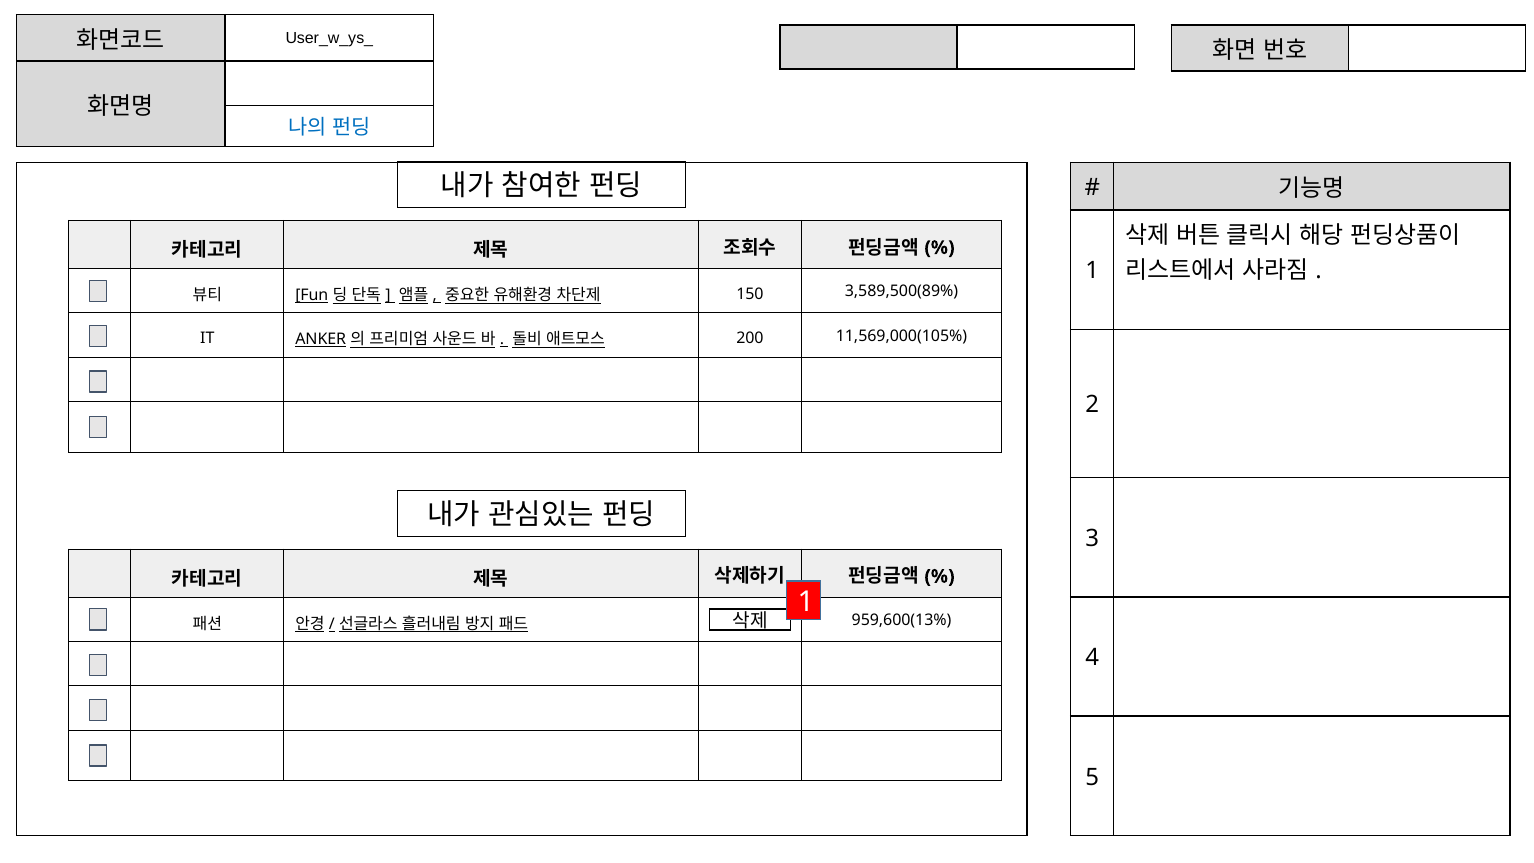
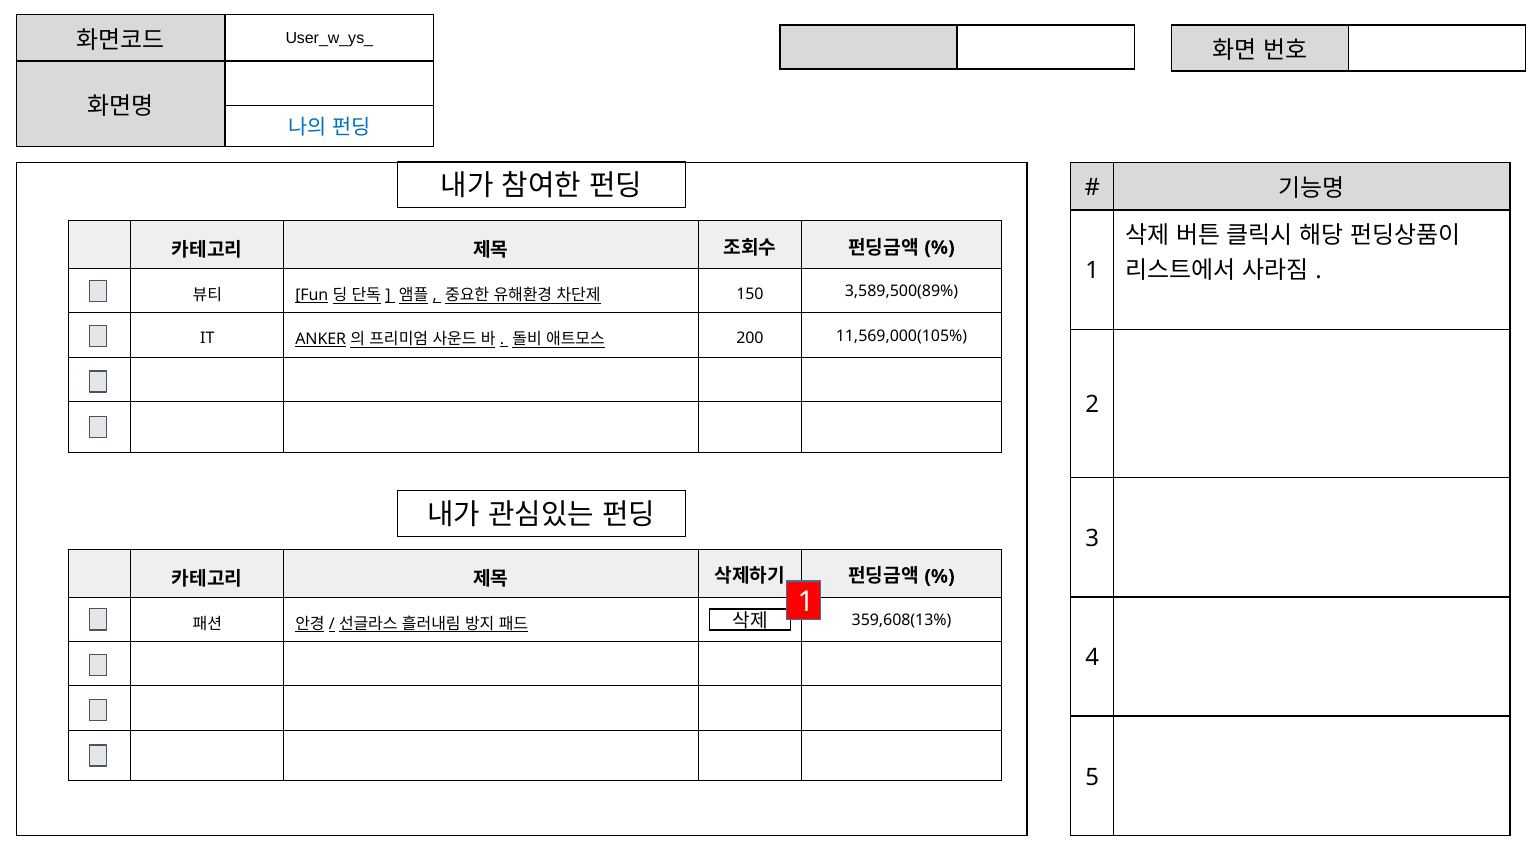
959,600(13%: 959,600(13% -> 359,608(13% (902, 620)
